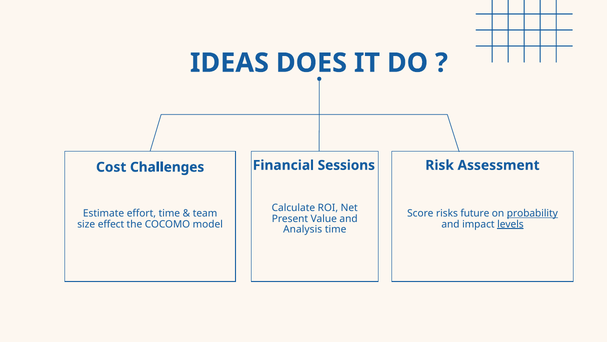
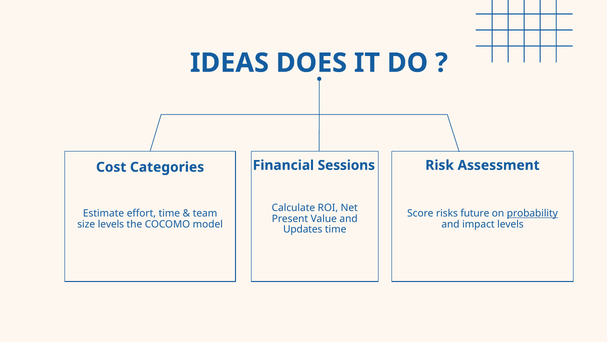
Challenges: Challenges -> Categories (167, 167)
size effect: effect -> levels (111, 224)
levels underline: present -> none (510, 224)
Analysis: Analysis -> Updates (303, 229)
